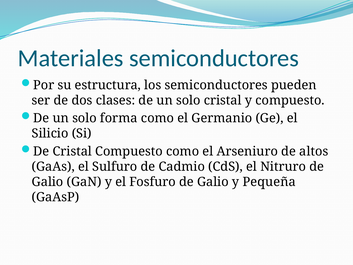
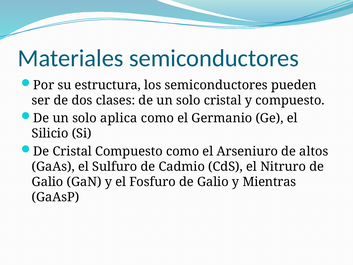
forma: forma -> aplica (119, 118)
Pequeña: Pequeña -> Mientras (269, 182)
